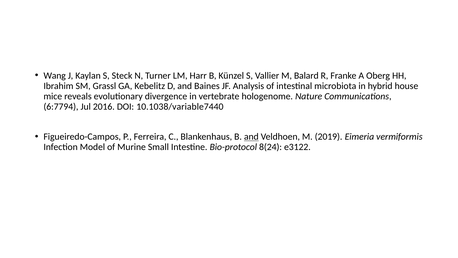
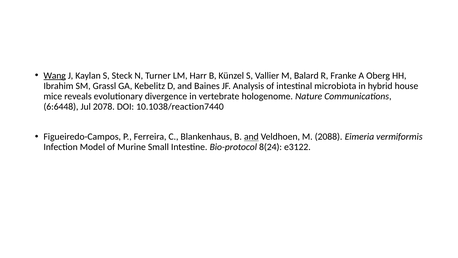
Wang underline: none -> present (55, 75)
6:7794: 6:7794 -> 6:6448 (61, 106)
2016: 2016 -> 2078 (104, 106)
10.1038/variable7440: 10.1038/variable7440 -> 10.1038/reaction7440 (180, 106)
2019: 2019 -> 2088 (329, 137)
